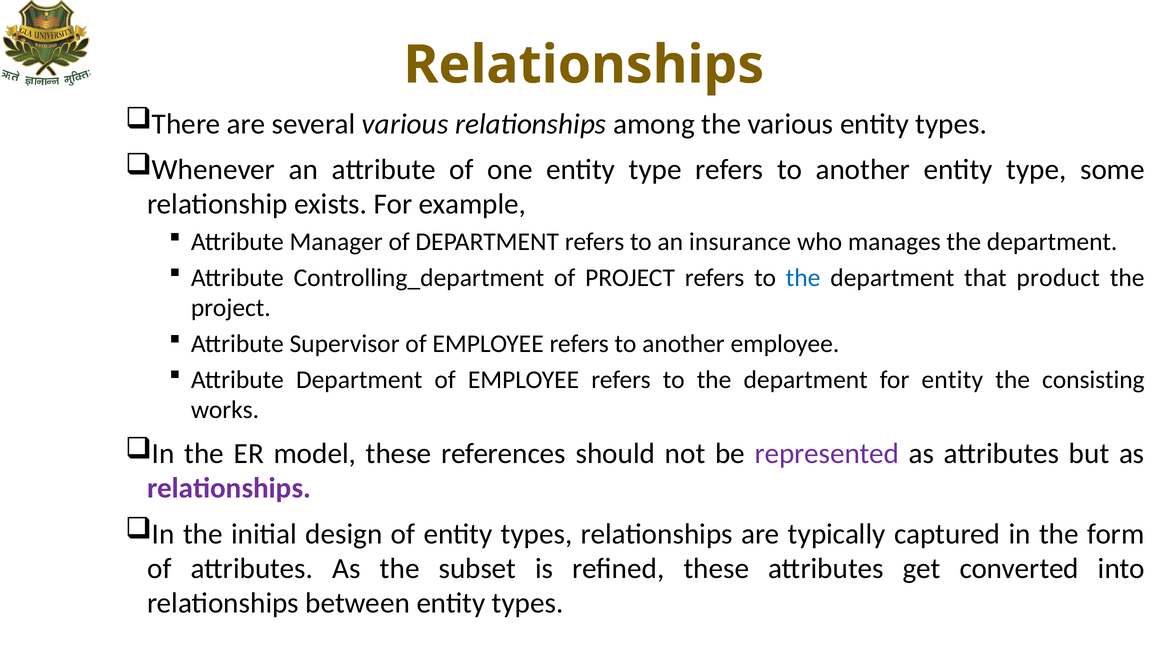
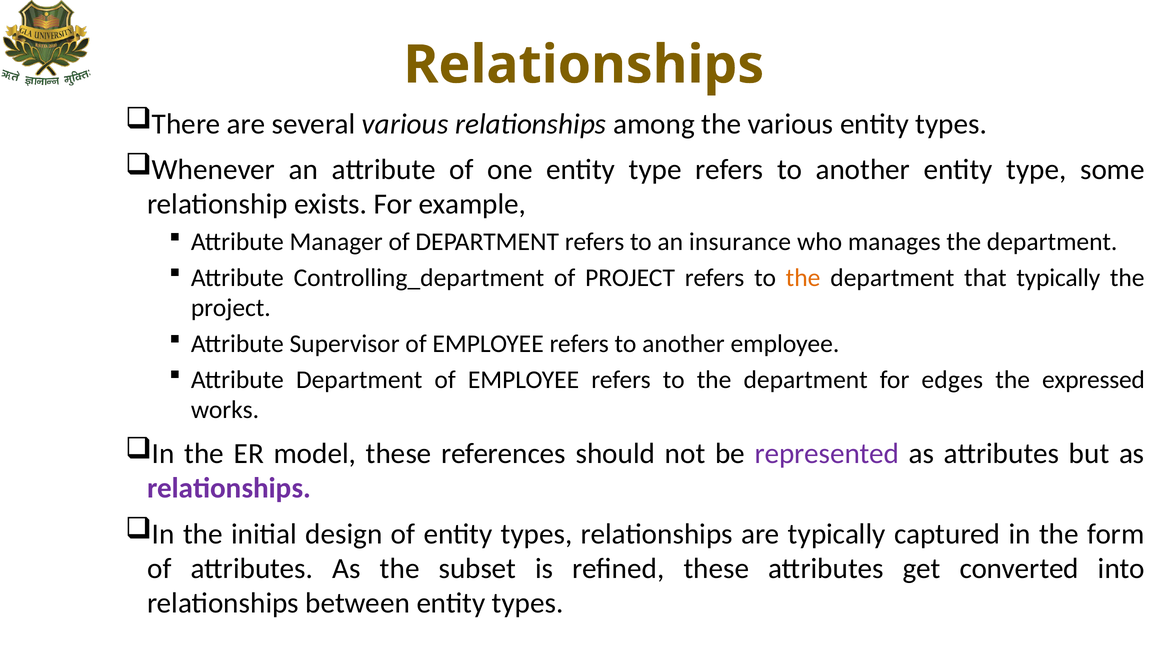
the colour: blue -> orange (803, 278)
that product: product -> typically (1058, 278)
for entity: entity -> edges (952, 380)
consisting: consisting -> expressed (1093, 380)
